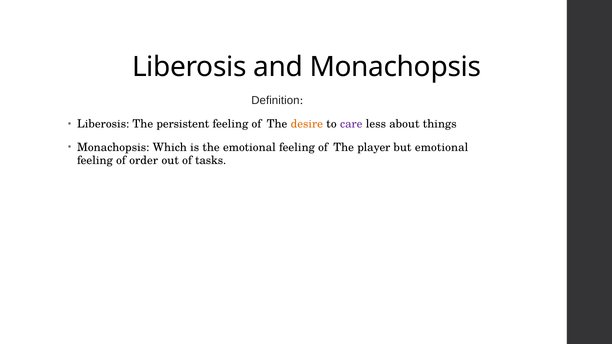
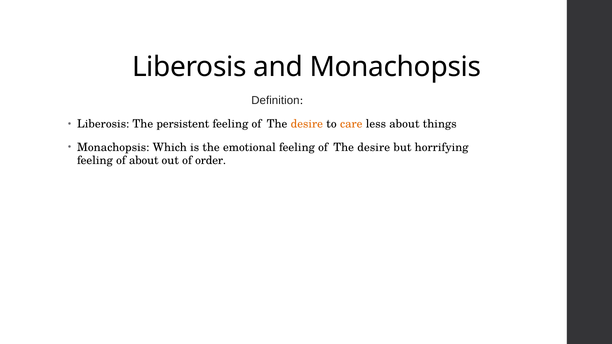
care colour: purple -> orange (351, 124)
player: player -> desire (374, 147)
but emotional: emotional -> horrifying (442, 147)
of order: order -> about (144, 160)
tasks: tasks -> order (211, 160)
